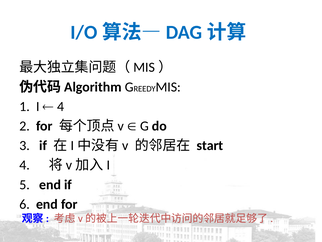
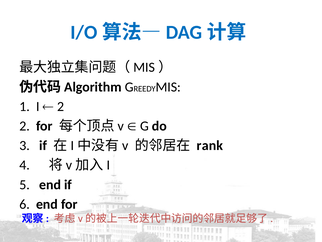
4: 4 -> 2 (61, 106)
start: start -> rank (210, 145)
